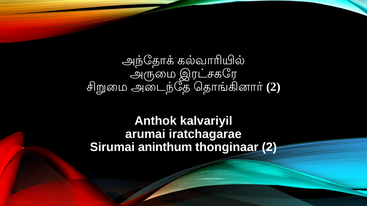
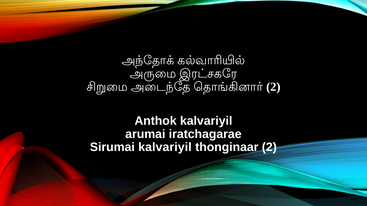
Sirumai aninthum: aninthum -> kalvariyil (165, 148)
